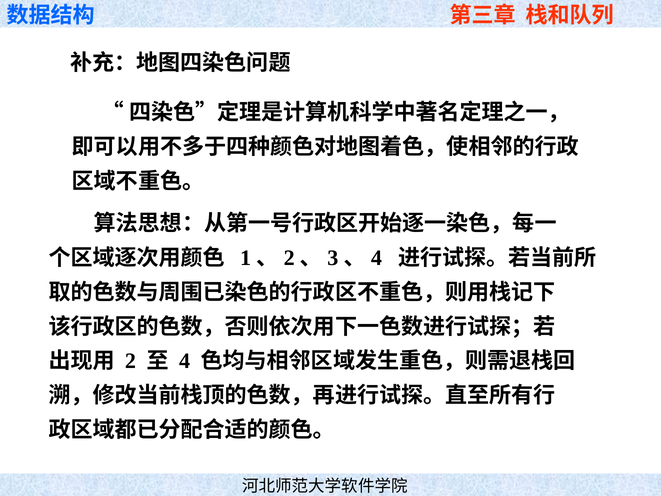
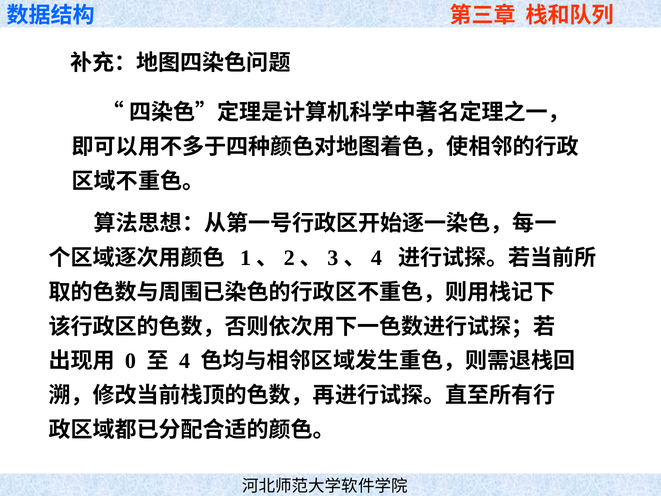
2: 2 -> 0 (130, 361)
